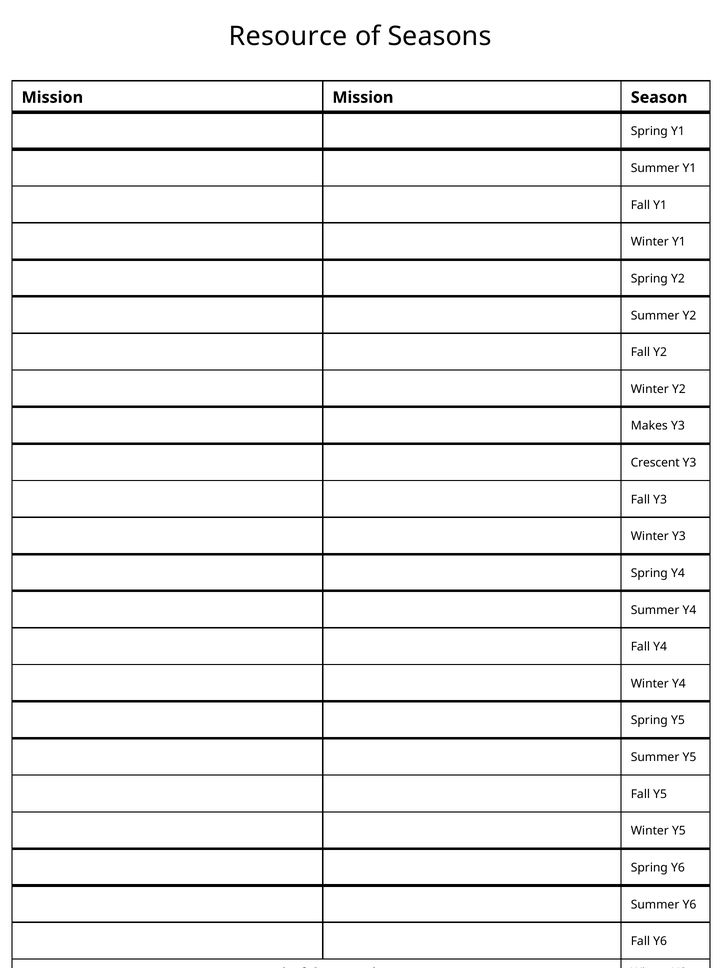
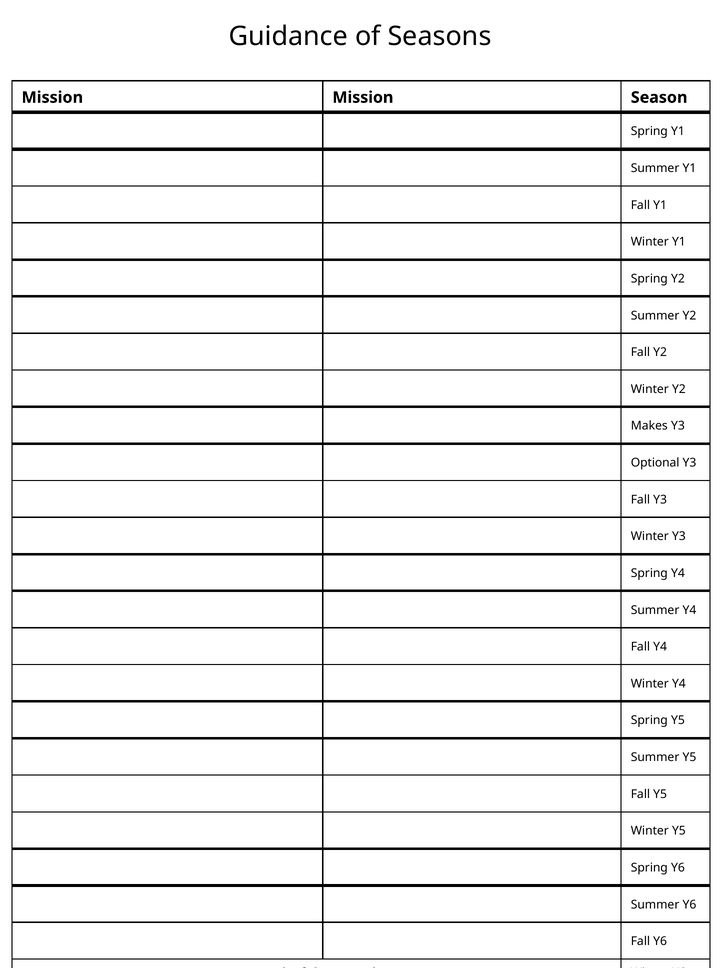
Resource: Resource -> Guidance (288, 37)
Crescent: Crescent -> Optional (655, 463)
